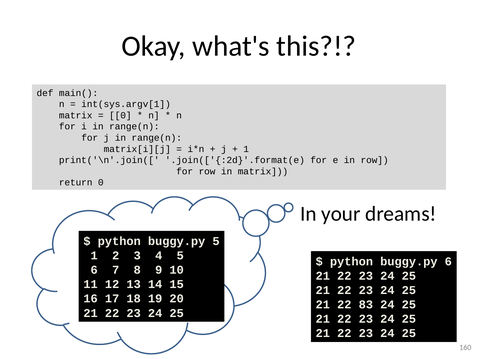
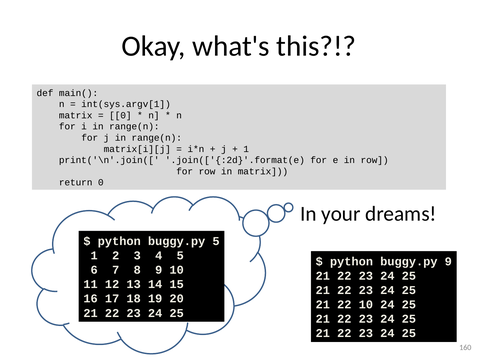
buggy.py 6: 6 -> 9 (448, 261)
22 83: 83 -> 10 (366, 304)
